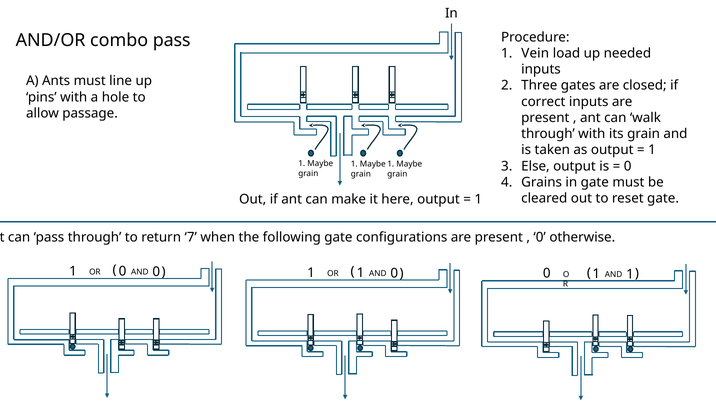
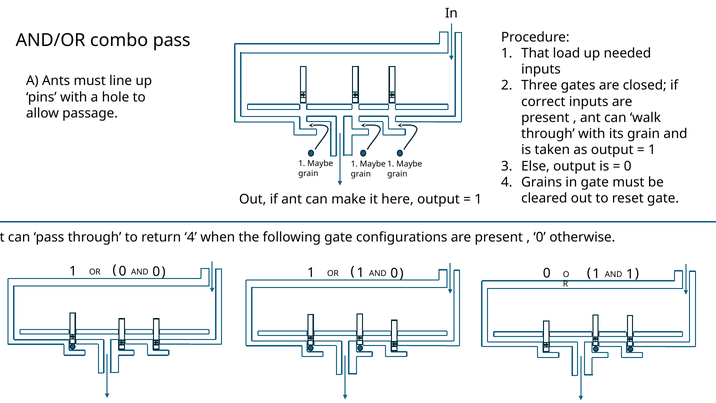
Vein: Vein -> That (535, 53)
return 7: 7 -> 4 (191, 237)
